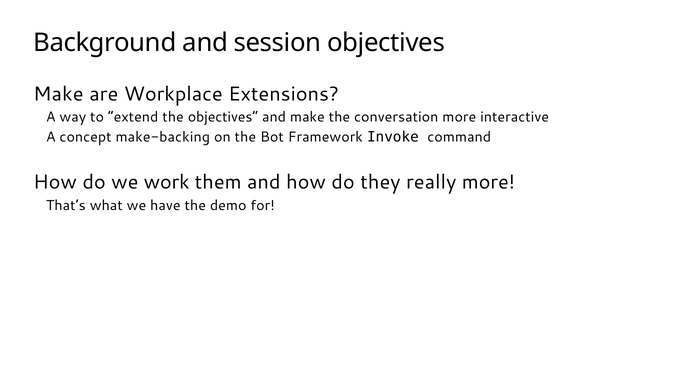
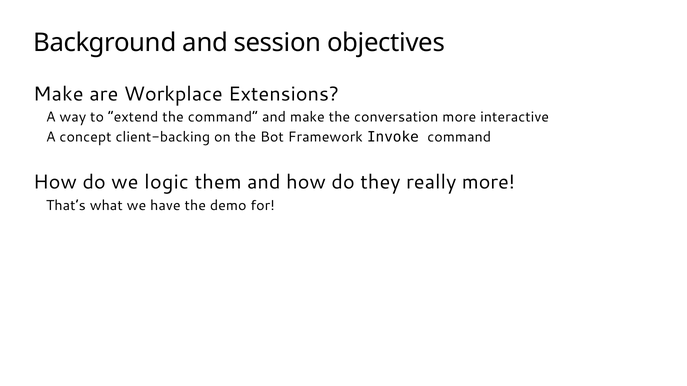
the objectives: objectives -> command (223, 117)
make-backing: make-backing -> client-backing (163, 137)
work: work -> logic (166, 182)
